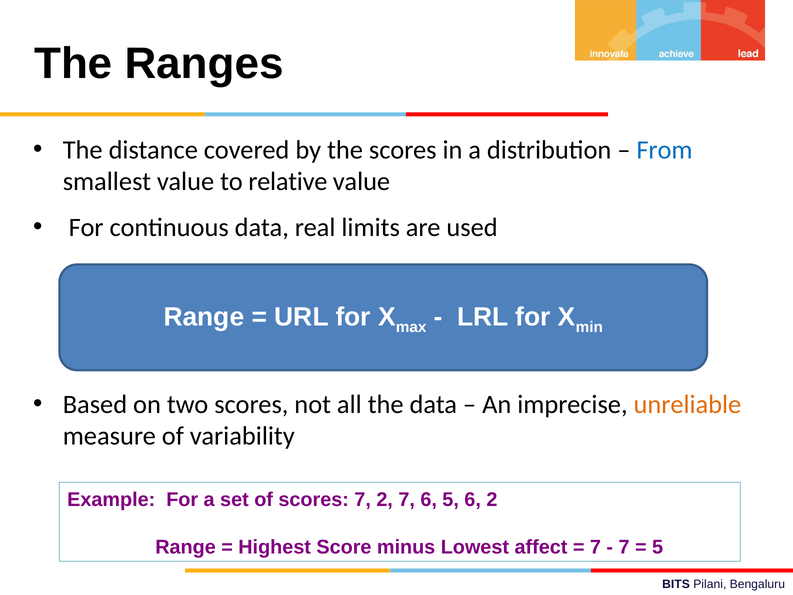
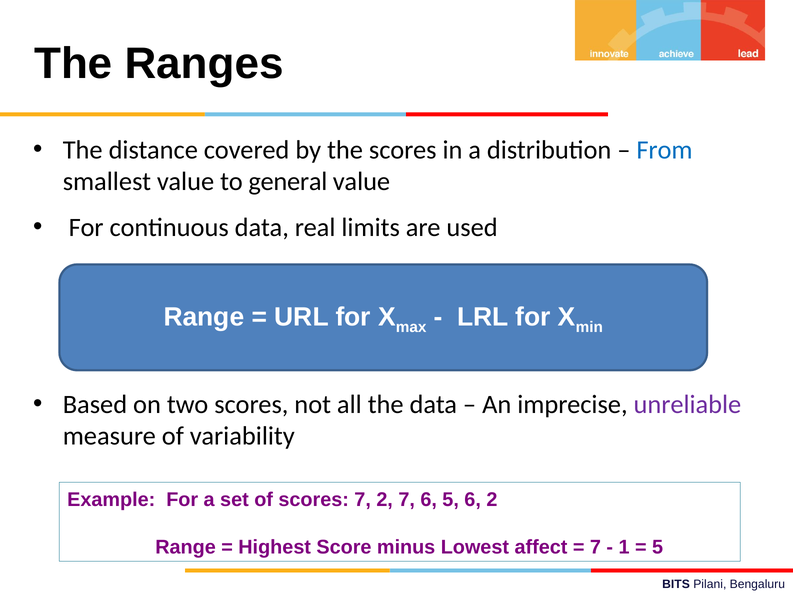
relative: relative -> general (288, 182)
unreliable colour: orange -> purple (687, 404)
7: 7 -> 1 (624, 547)
